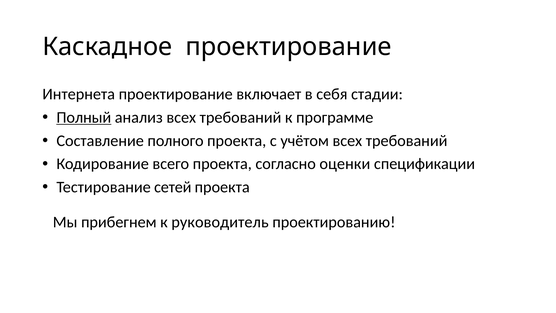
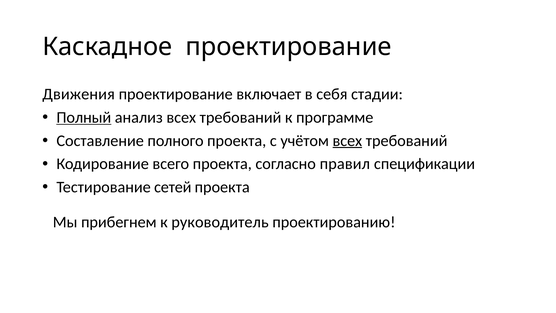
Интернета: Интернета -> Движения (79, 94)
всех underline: none -> present (347, 141)
оценки: оценки -> правил (345, 164)
